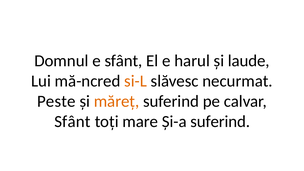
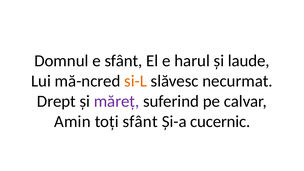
Peste: Peste -> Drept (56, 101)
măreț colour: orange -> purple (117, 101)
Sfânt: Sfânt -> Amin (72, 122)
toți mare: mare -> sfânt (140, 122)
Și-a suferind: suferind -> cucernic (220, 122)
